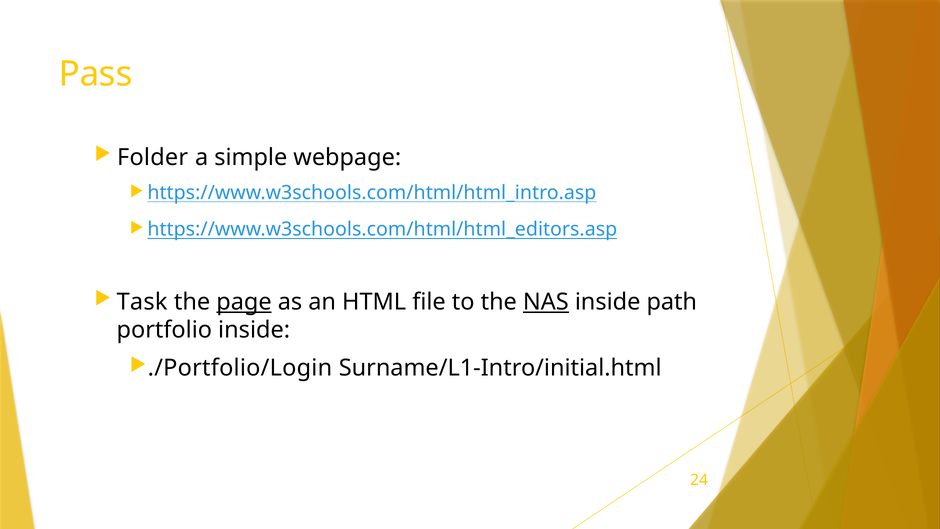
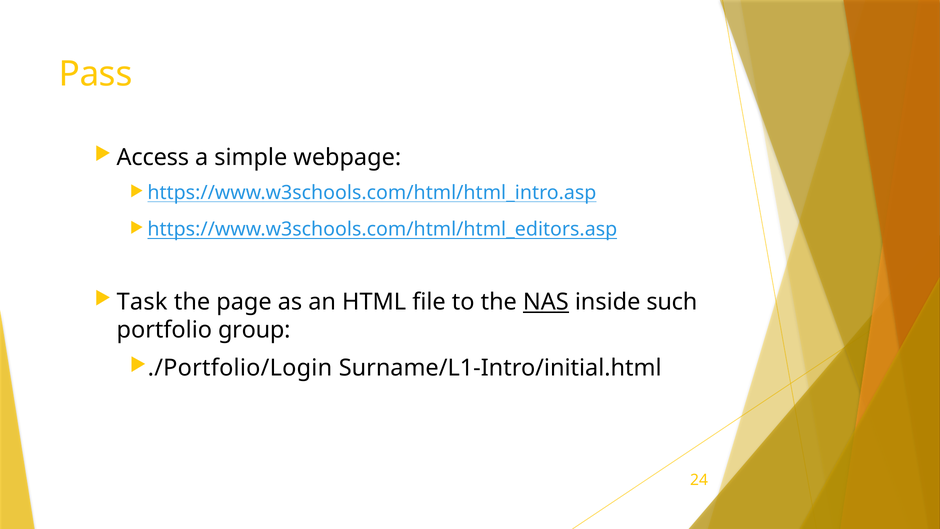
Folder: Folder -> Access (153, 157)
page underline: present -> none (244, 302)
path: path -> such (672, 302)
portfolio inside: inside -> group (254, 330)
